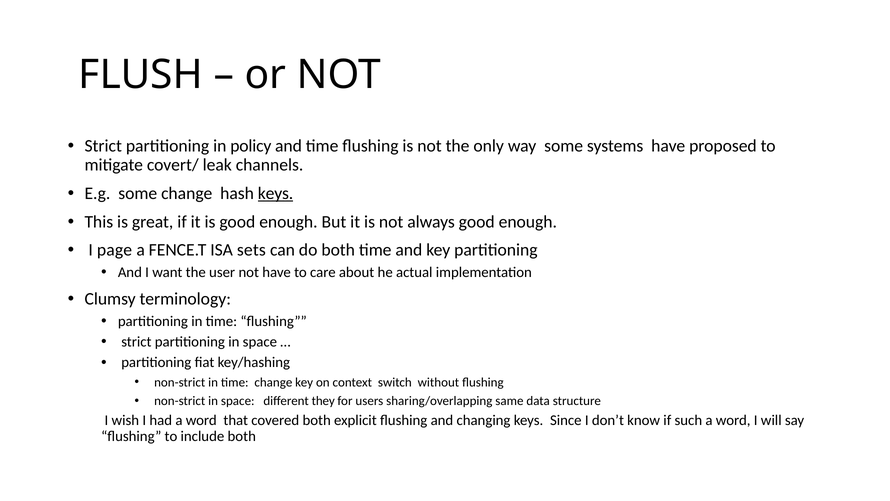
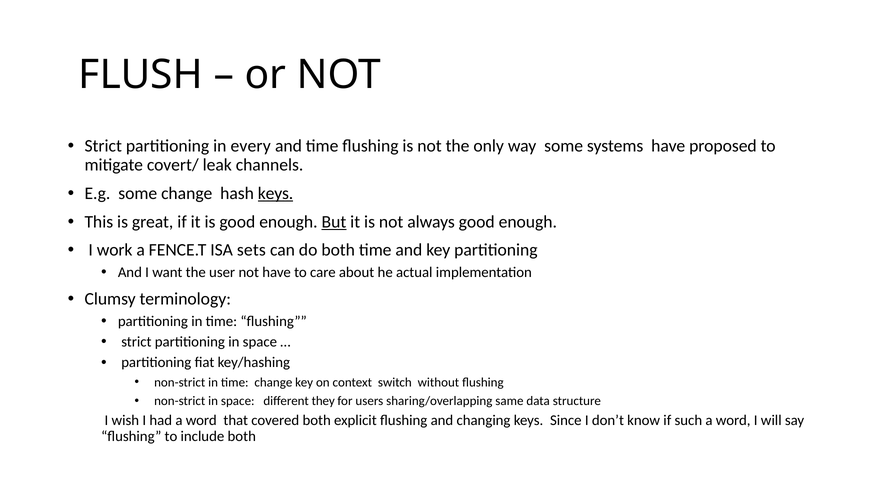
policy: policy -> every (251, 146)
But underline: none -> present (334, 222)
page: page -> work (115, 250)
